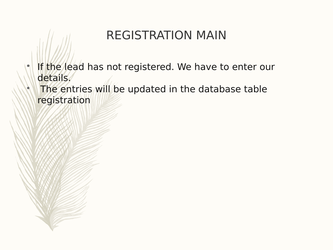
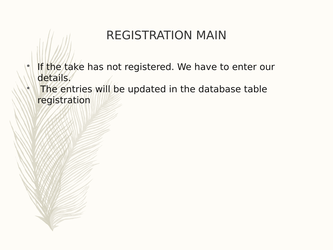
lead: lead -> take (74, 67)
